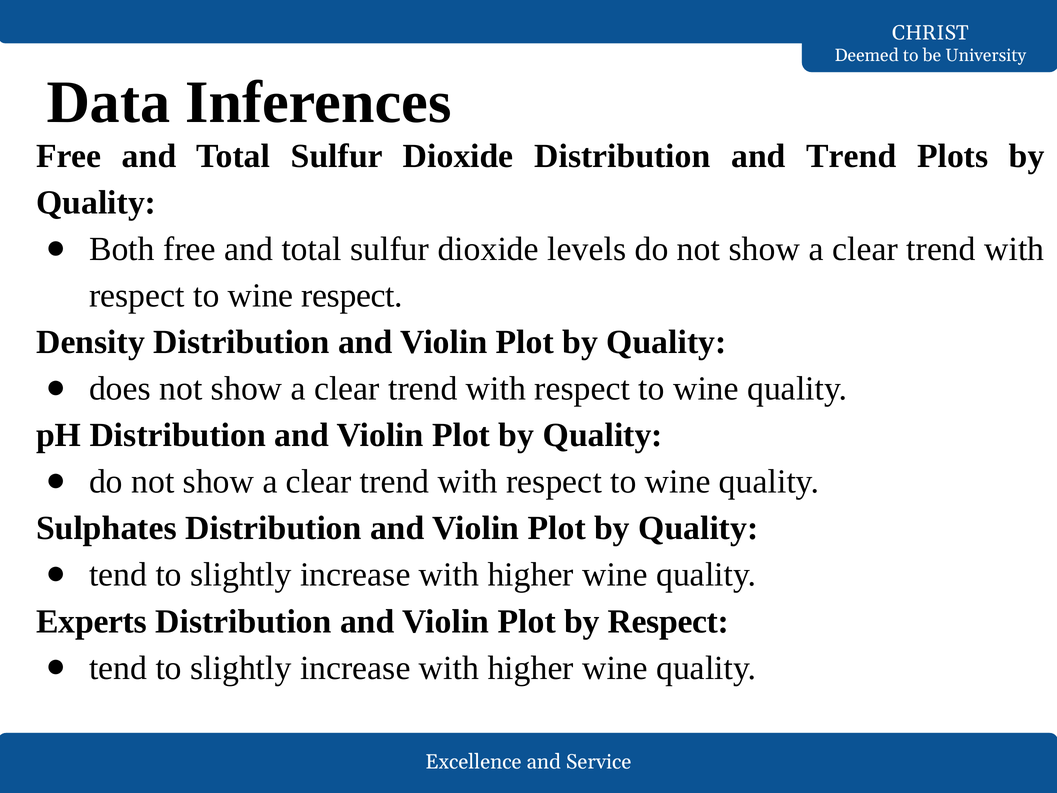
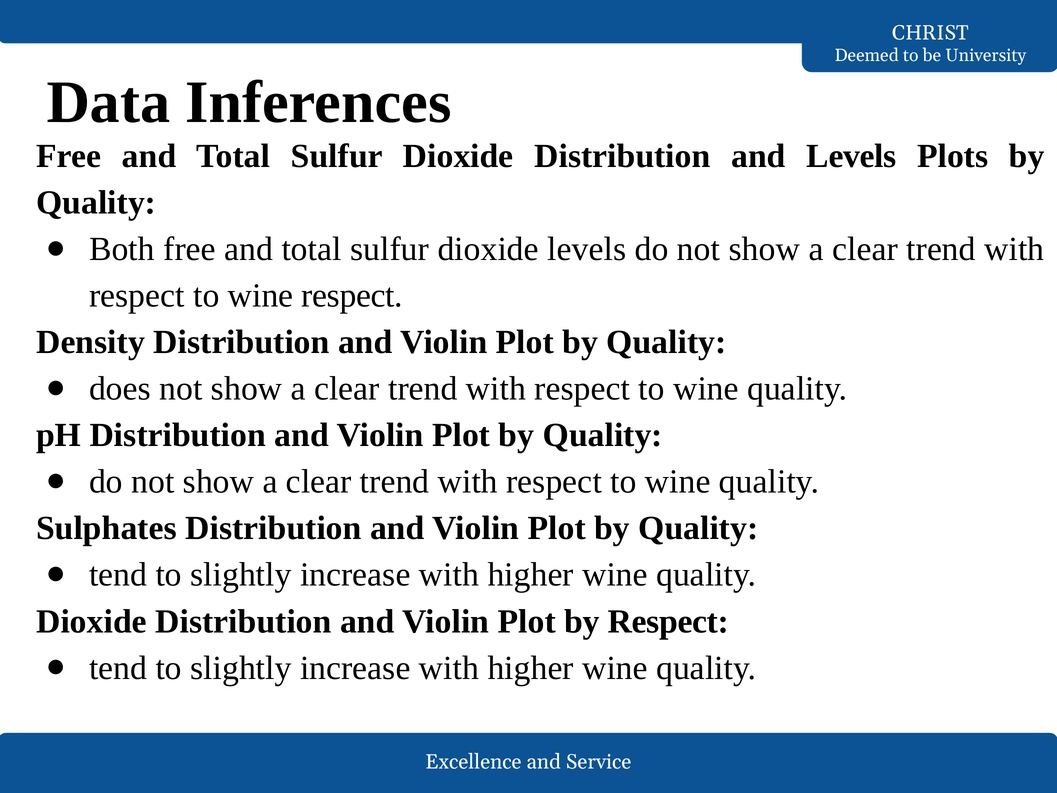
and Trend: Trend -> Levels (851, 156)
Experts: Experts -> Dioxide (92, 621)
